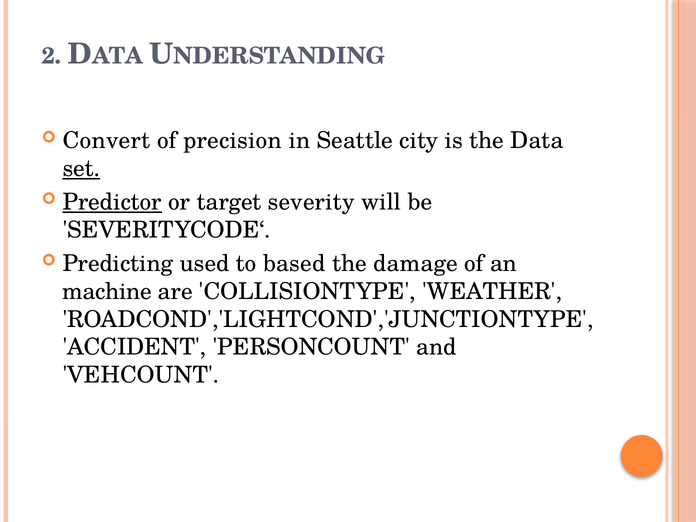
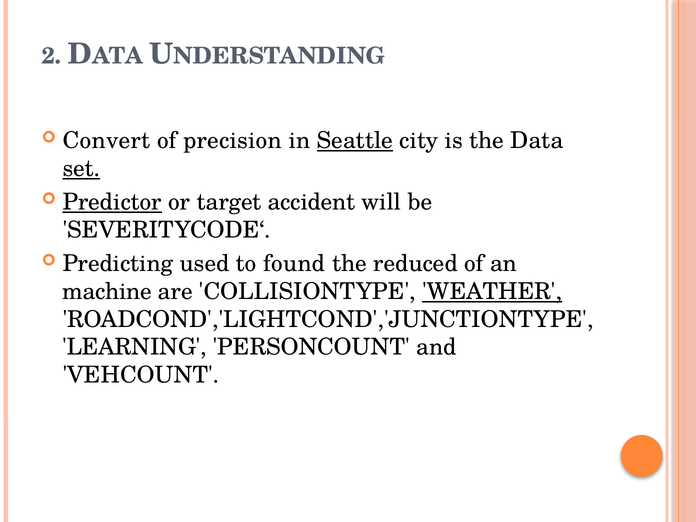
Seattle underline: none -> present (355, 141)
severity: severity -> accident (311, 202)
based: based -> found (294, 264)
damage: damage -> reduced (416, 264)
WEATHER underline: none -> present (492, 292)
ACCIDENT: ACCIDENT -> LEARNING (134, 347)
